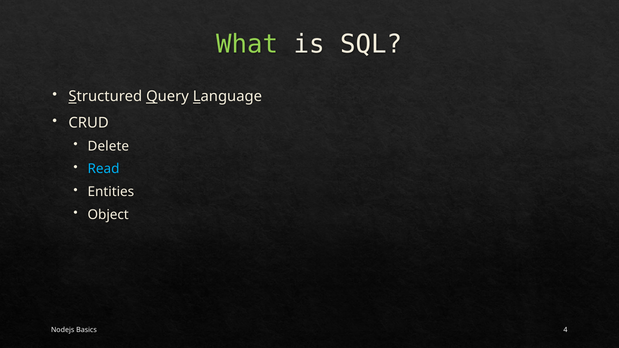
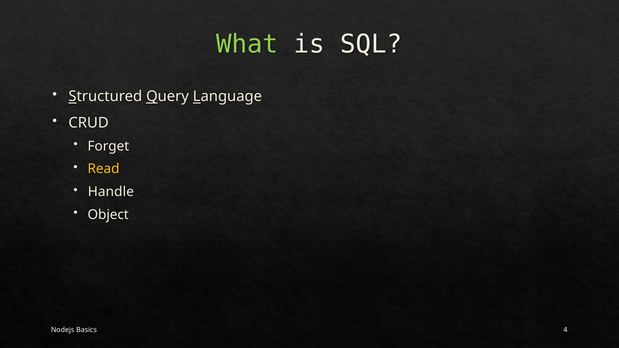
Delete: Delete -> Forget (108, 146)
Read colour: light blue -> yellow (104, 169)
Entities: Entities -> Handle (111, 192)
